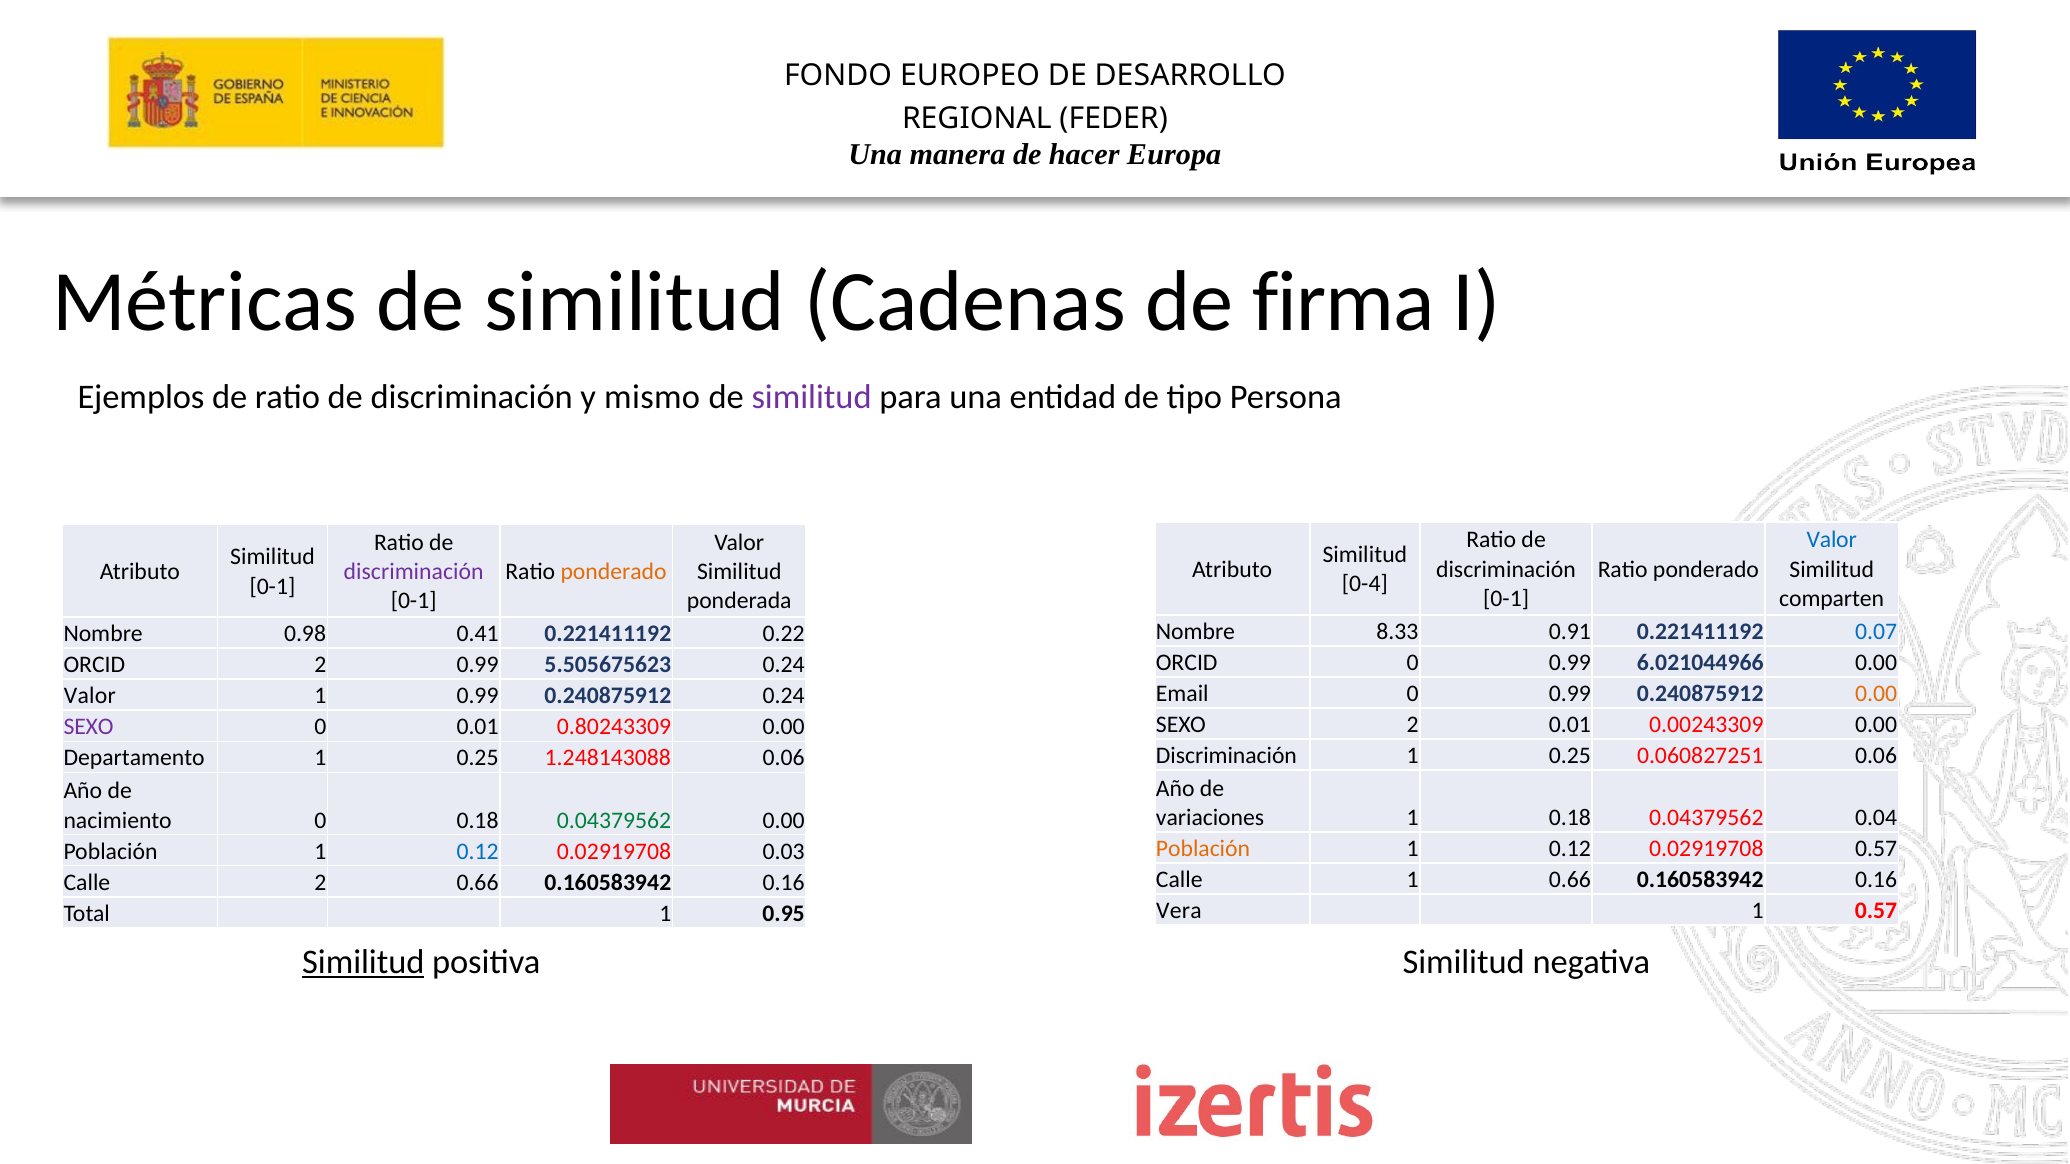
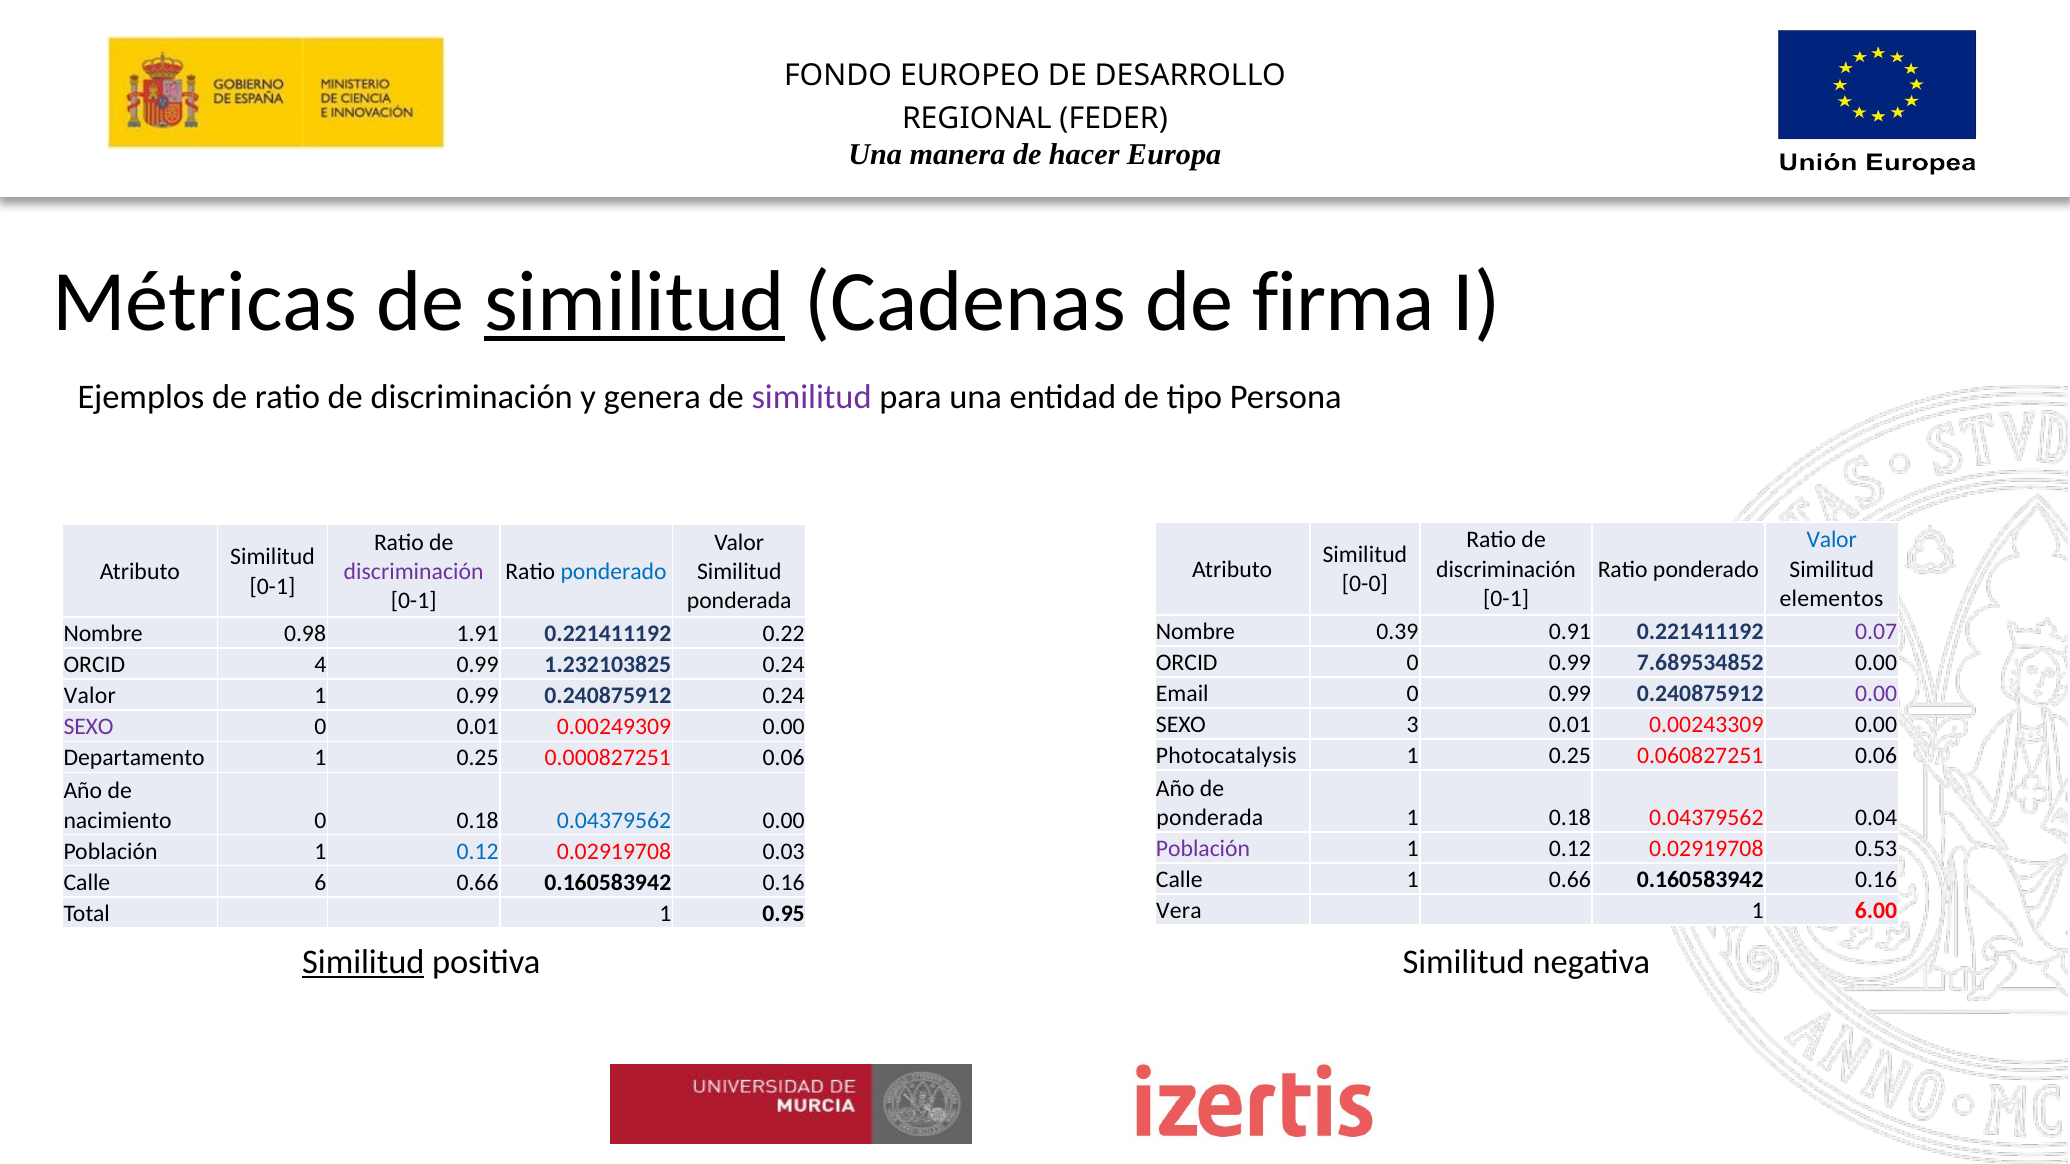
similitud underline: none -> present (635, 302)
mismo: mismo -> genera (652, 398)
ponderado colour: orange -> blue (614, 572)
0-4: 0-4 -> 0-0 (1365, 584)
comparten: comparten -> elementos (1831, 599)
8.33: 8.33 -> 0.39 (1397, 632)
0.07 colour: blue -> purple (1876, 632)
0.41: 0.41 -> 1.91 (478, 634)
6.021044966: 6.021044966 -> 7.689534852 (1700, 663)
ORCID 2: 2 -> 4 (320, 665)
5.505675623: 5.505675623 -> 1.232103825 (608, 665)
0.00 colour: orange -> purple (1876, 694)
SEXO 2: 2 -> 3 (1413, 725)
0.80243309: 0.80243309 -> 0.00249309 (614, 727)
Discriminación: Discriminación -> Photocatalysis (1226, 756)
1.248143088: 1.248143088 -> 0.000827251 (608, 758)
variaciones: variaciones -> ponderada (1210, 818)
0.04379562 colour: green -> blue (614, 820)
Población colour: orange -> purple (1203, 849)
0.02919708 0.57: 0.57 -> 0.53 (1876, 849)
Calle 2: 2 -> 6 (320, 883)
1 0.57: 0.57 -> 6.00 (1876, 911)
